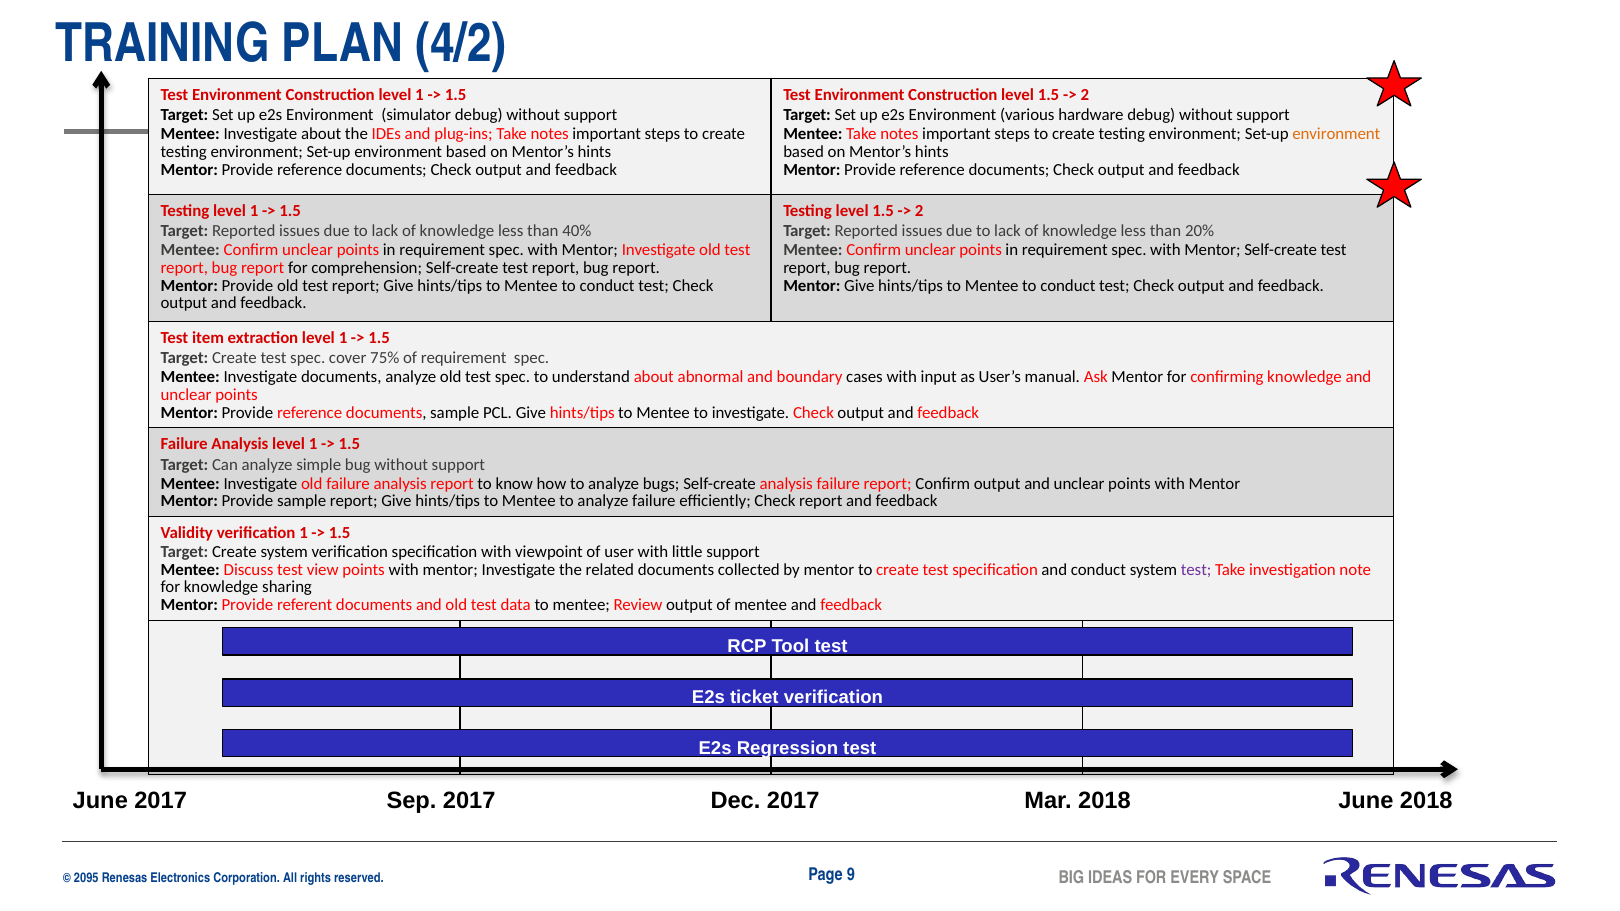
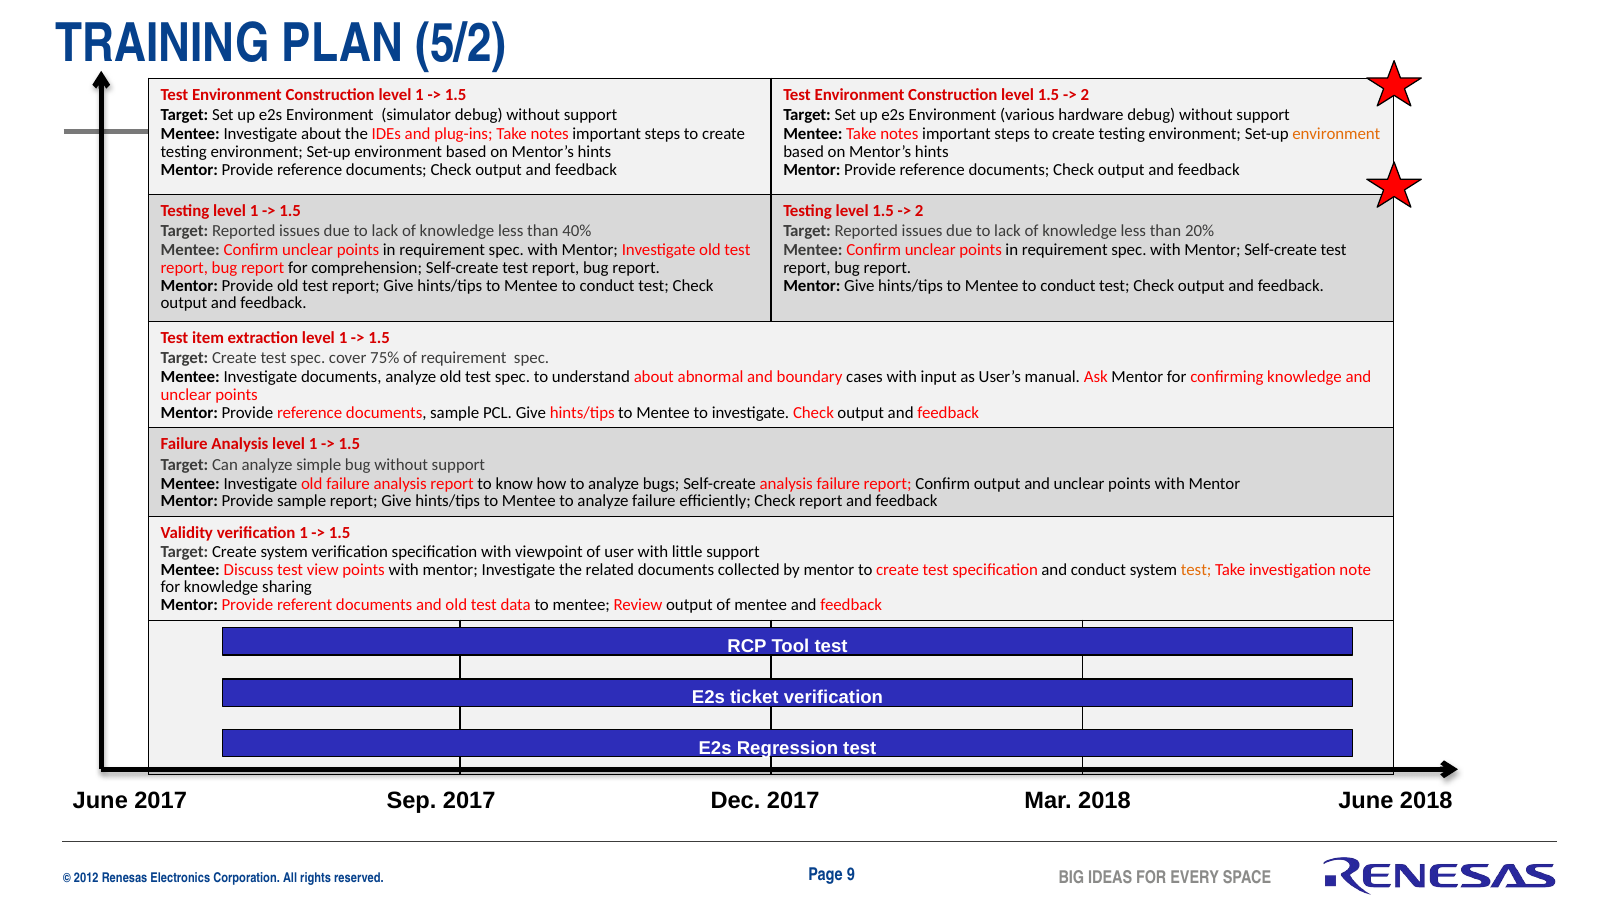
4/2: 4/2 -> 5/2 (461, 44)
test colour: purple -> orange (1196, 570)
2095: 2095 -> 2012 (86, 879)
